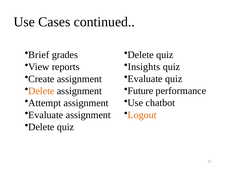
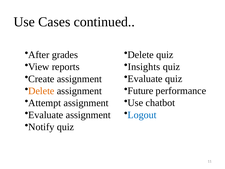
Brief: Brief -> After (39, 55)
Logout colour: orange -> blue (142, 115)
Delete: Delete -> Notify (41, 127)
